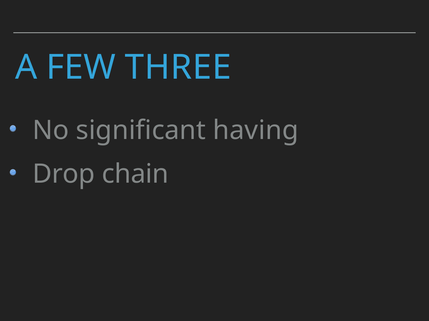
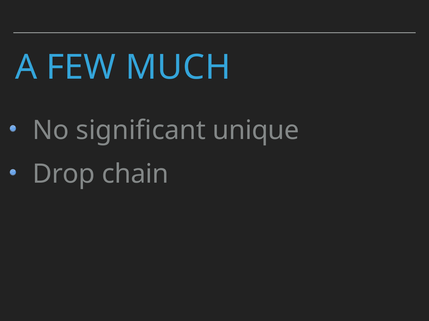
THREE: THREE -> MUCH (178, 68)
having: having -> unique (256, 131)
